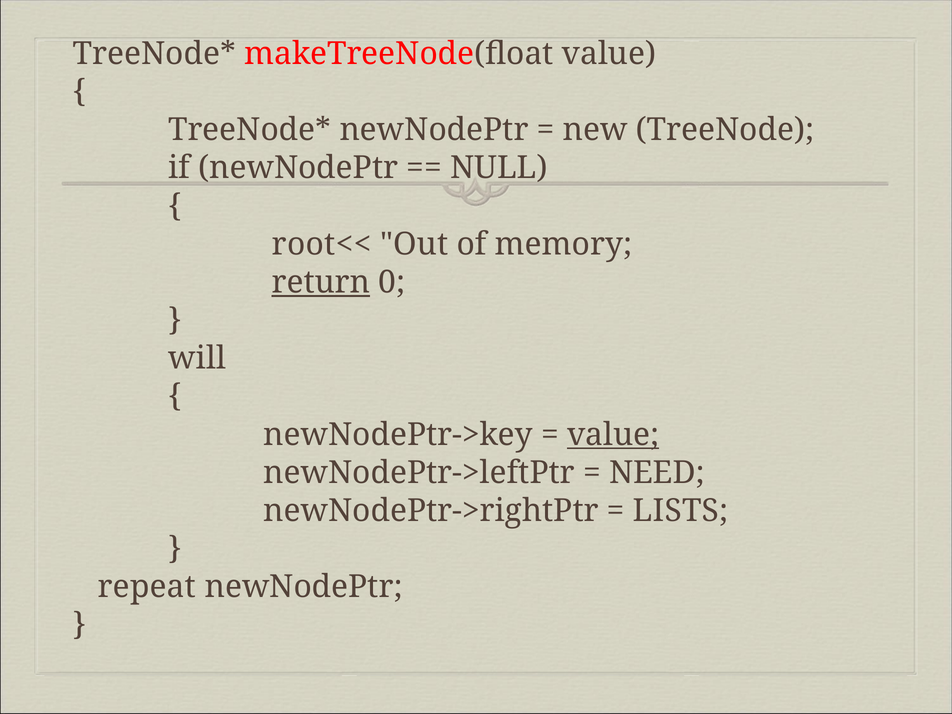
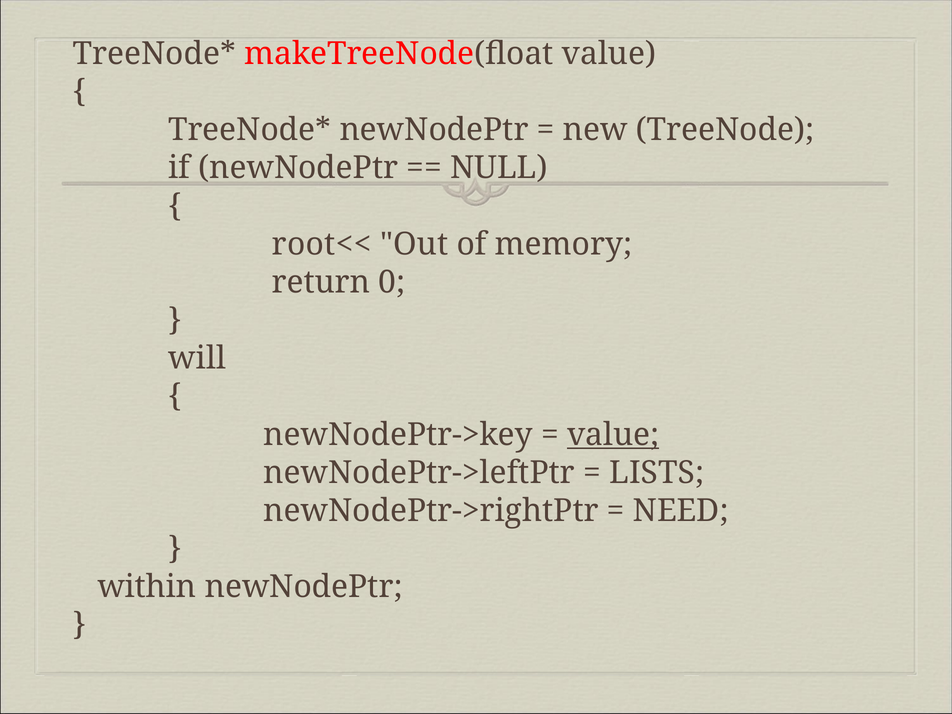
return underline: present -> none (321, 282)
NEED: NEED -> LISTS (657, 473)
LISTS: LISTS -> NEED (681, 511)
repeat: repeat -> within (147, 587)
